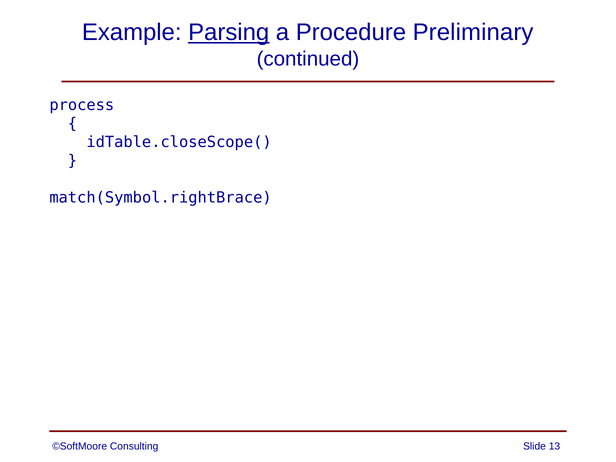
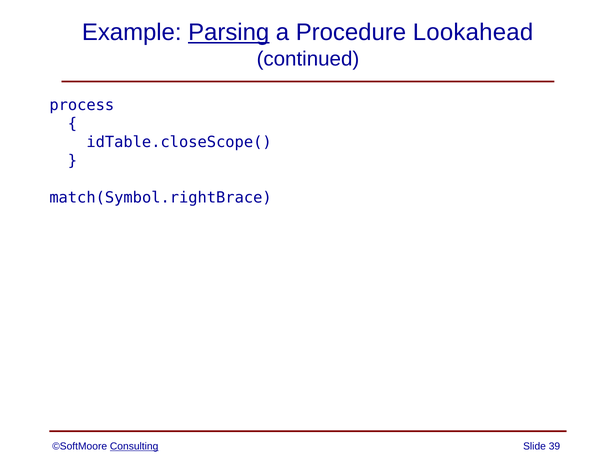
Preliminary: Preliminary -> Lookahead (473, 32)
Consulting underline: none -> present (134, 446)
13: 13 -> 39 (555, 446)
